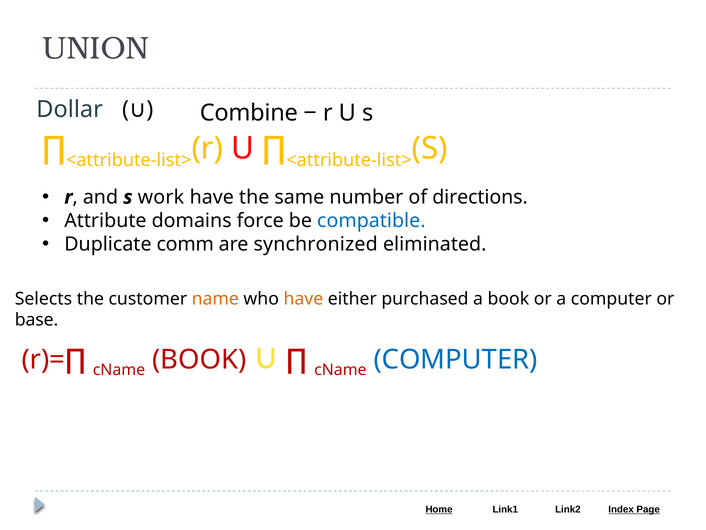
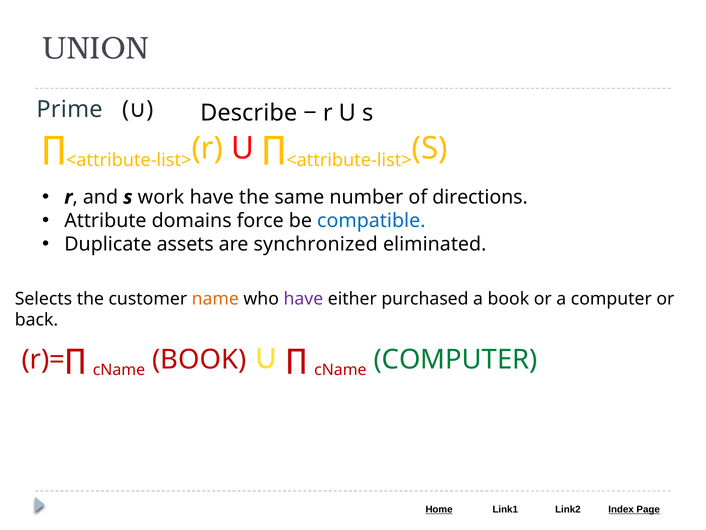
Combine: Combine -> Describe (249, 113)
Dollar: Dollar -> Prime (70, 109)
comm: comm -> assets (185, 244)
have colour: orange -> purple (303, 299)
base: base -> back (36, 320)
COMPUTER colour: blue -> green (456, 359)
